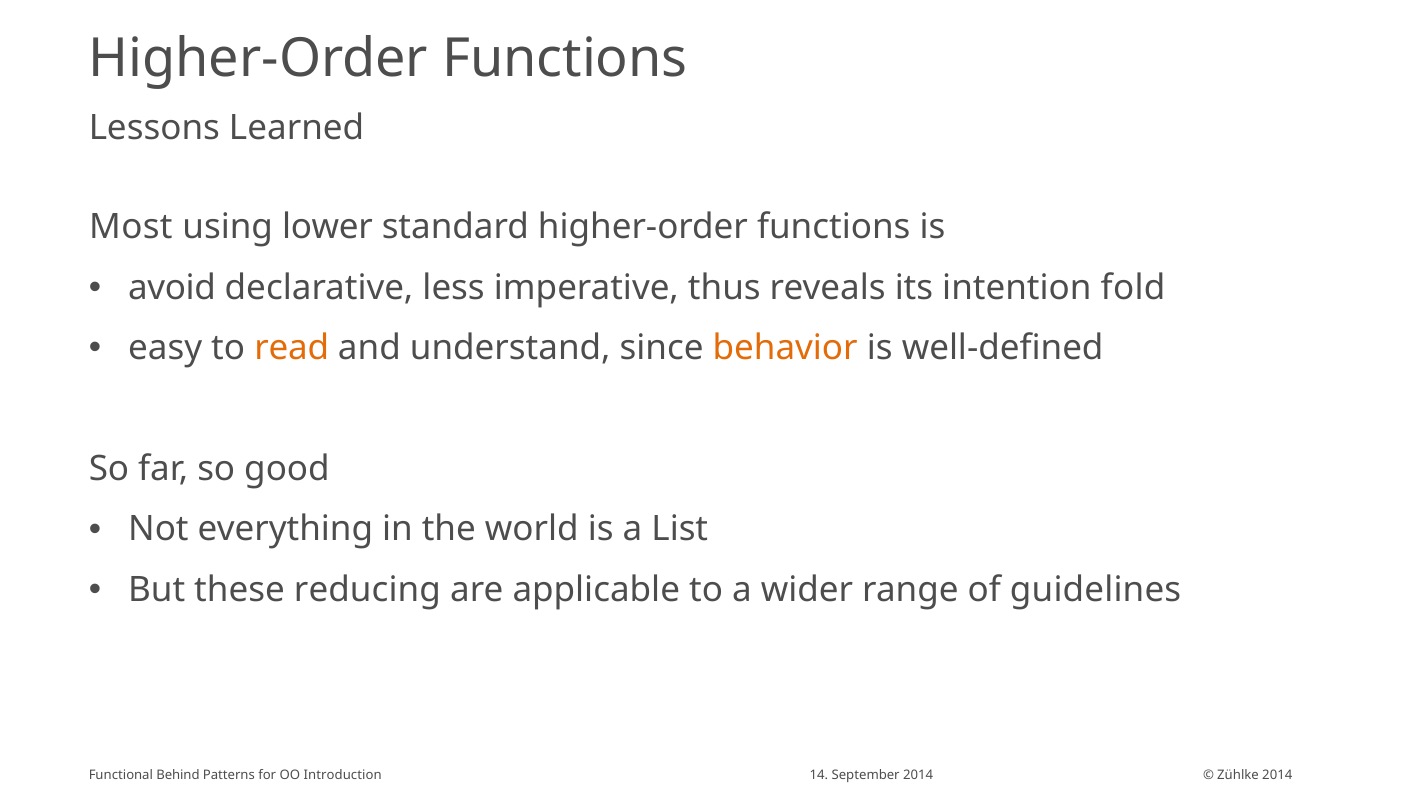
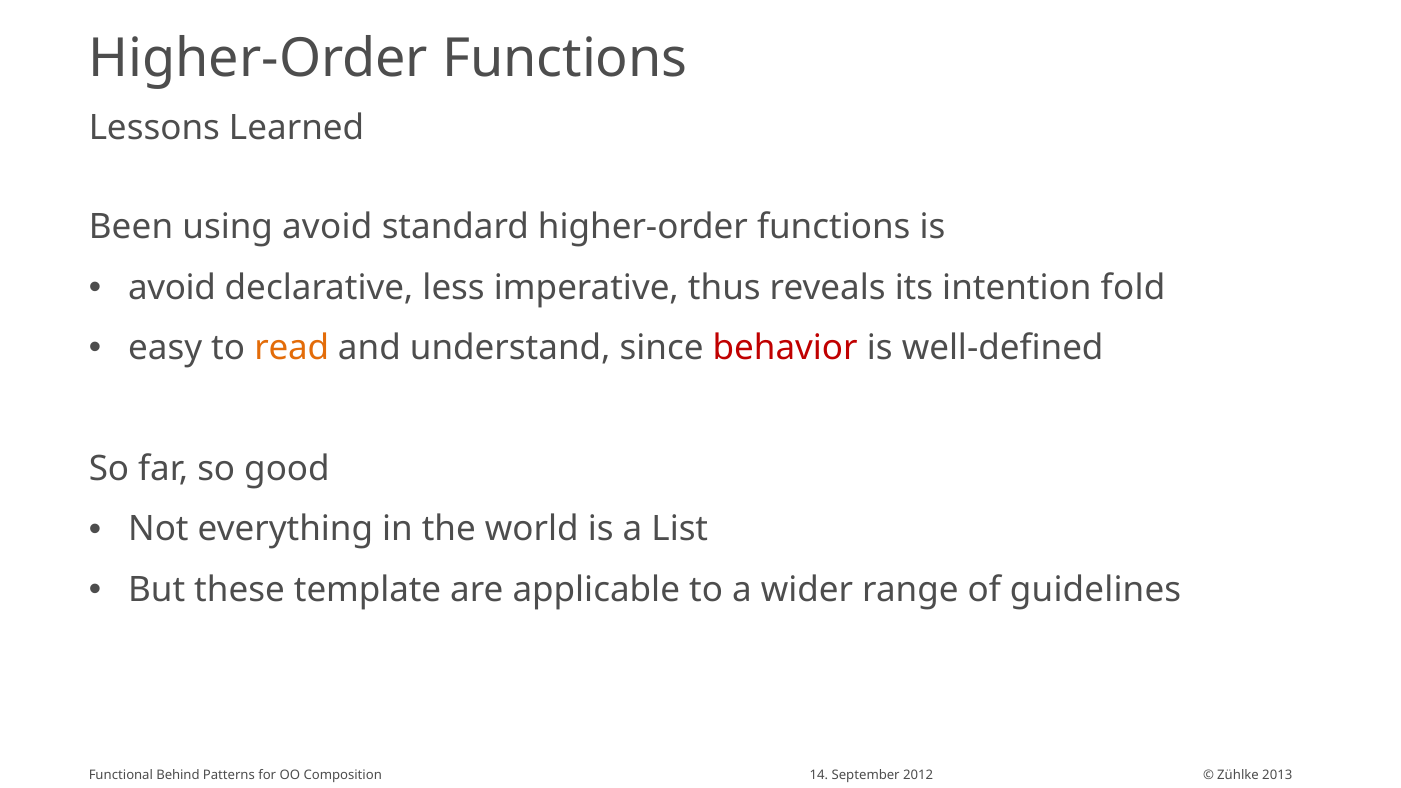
Most: Most -> Been (131, 227)
using lower: lower -> avoid (327, 227)
behavior colour: orange -> red (785, 348)
reducing: reducing -> template (368, 590)
Introduction: Introduction -> Composition (343, 776)
September 2014: 2014 -> 2012 (918, 776)
2014: 2014 -> 2013 (1277, 776)
